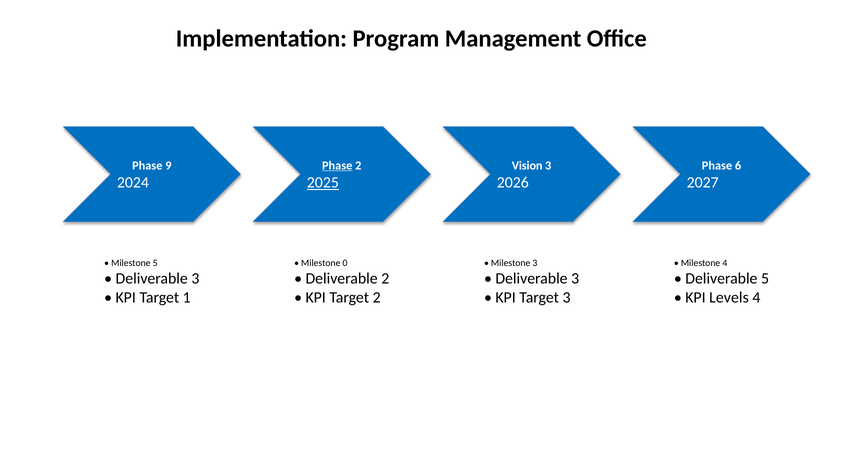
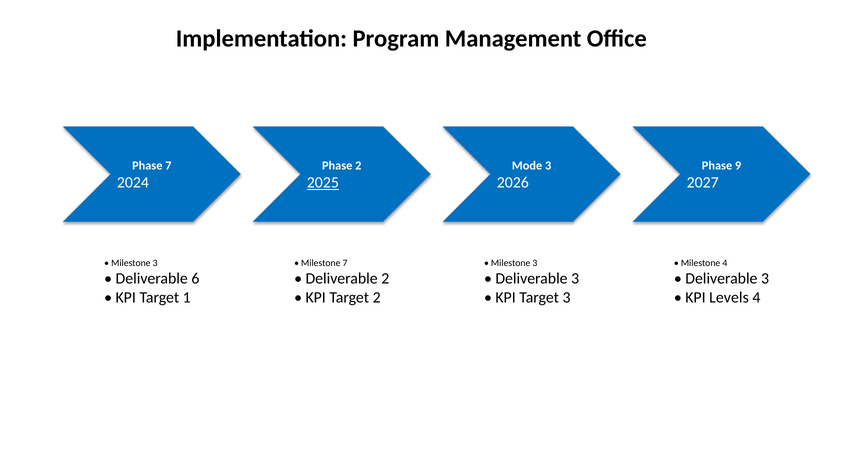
Phase 9: 9 -> 7 (168, 165)
Phase underline: present -> none (337, 165)
Vision: Vision -> Mode (527, 165)
6: 6 -> 9 (738, 165)
5: 5 -> 3 (155, 263)
Milestone 0: 0 -> 7 (345, 263)
3: 3 -> 6 (195, 279)
5: 5 -> 3 (765, 279)
